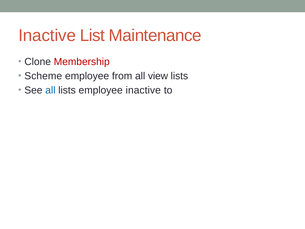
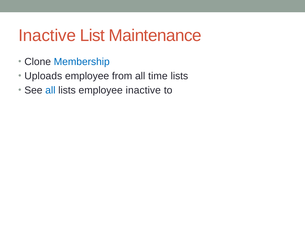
Membership colour: red -> blue (82, 62)
Scheme: Scheme -> Uploads (43, 76)
view: view -> time (158, 76)
